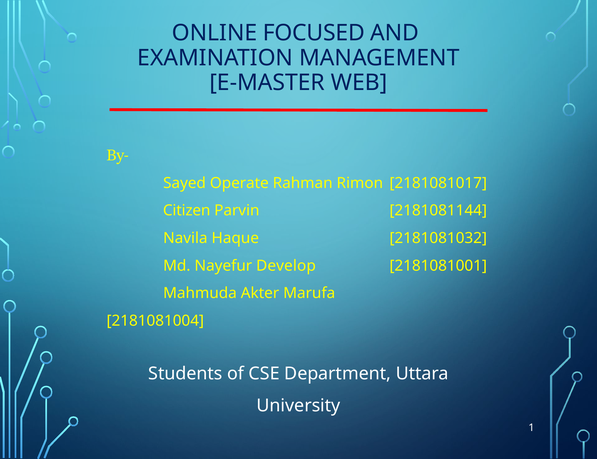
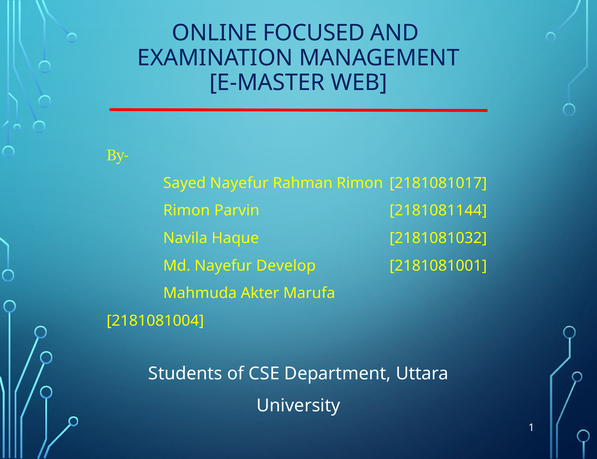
Sayed Operate: Operate -> Nayefur (239, 183)
Citizen: Citizen -> Rimon (187, 211)
